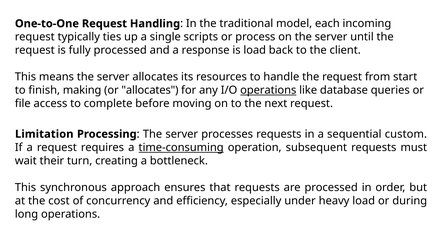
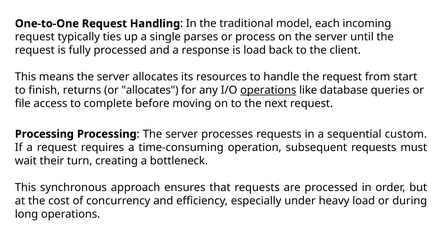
scripts: scripts -> parses (201, 37)
making: making -> returns (82, 90)
Limitation: Limitation -> Processing (44, 134)
time-consuming underline: present -> none (181, 147)
